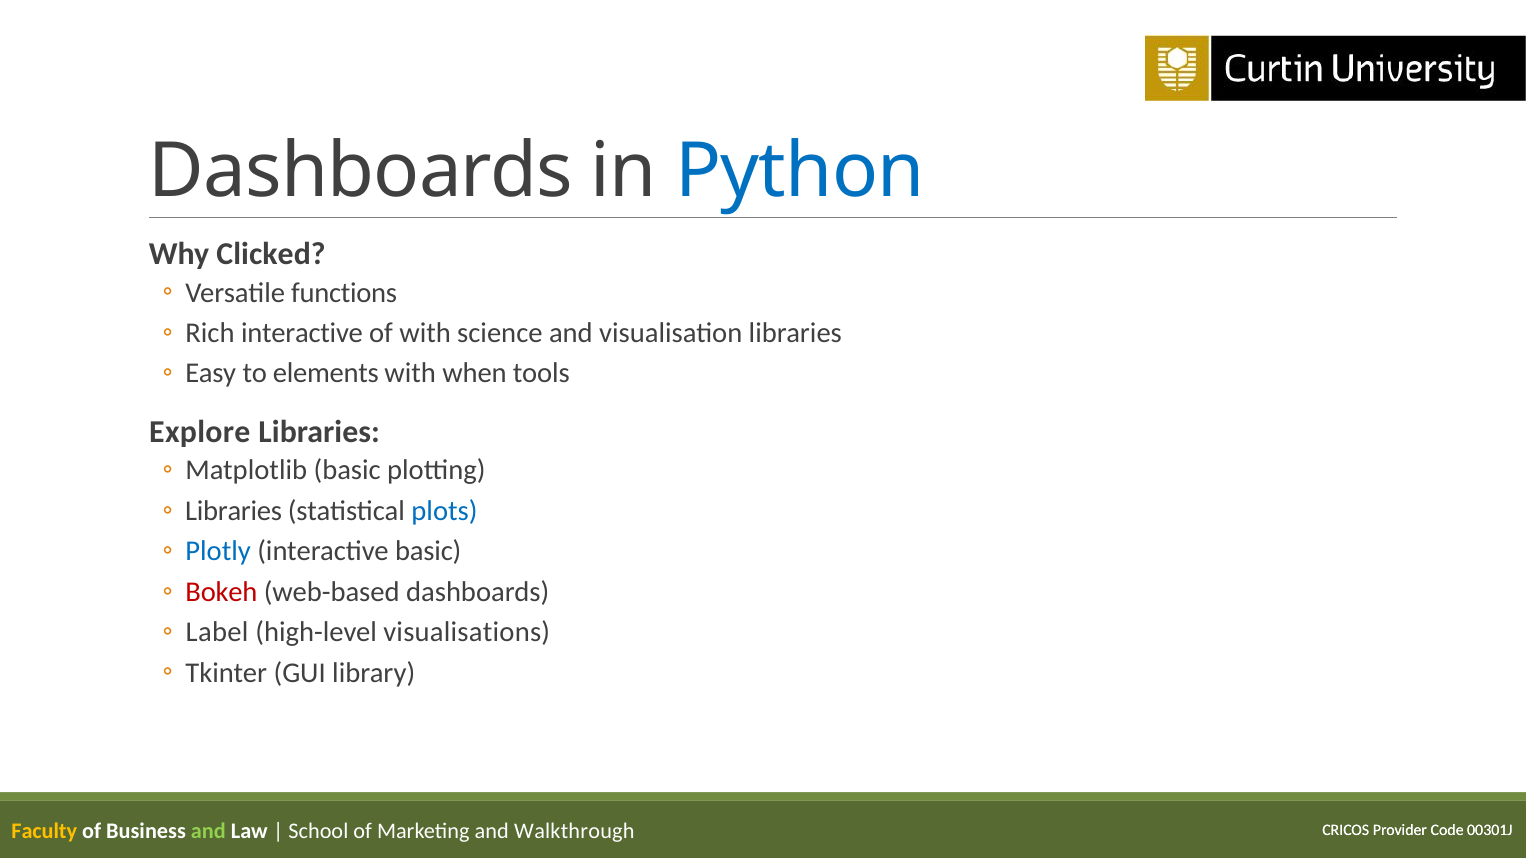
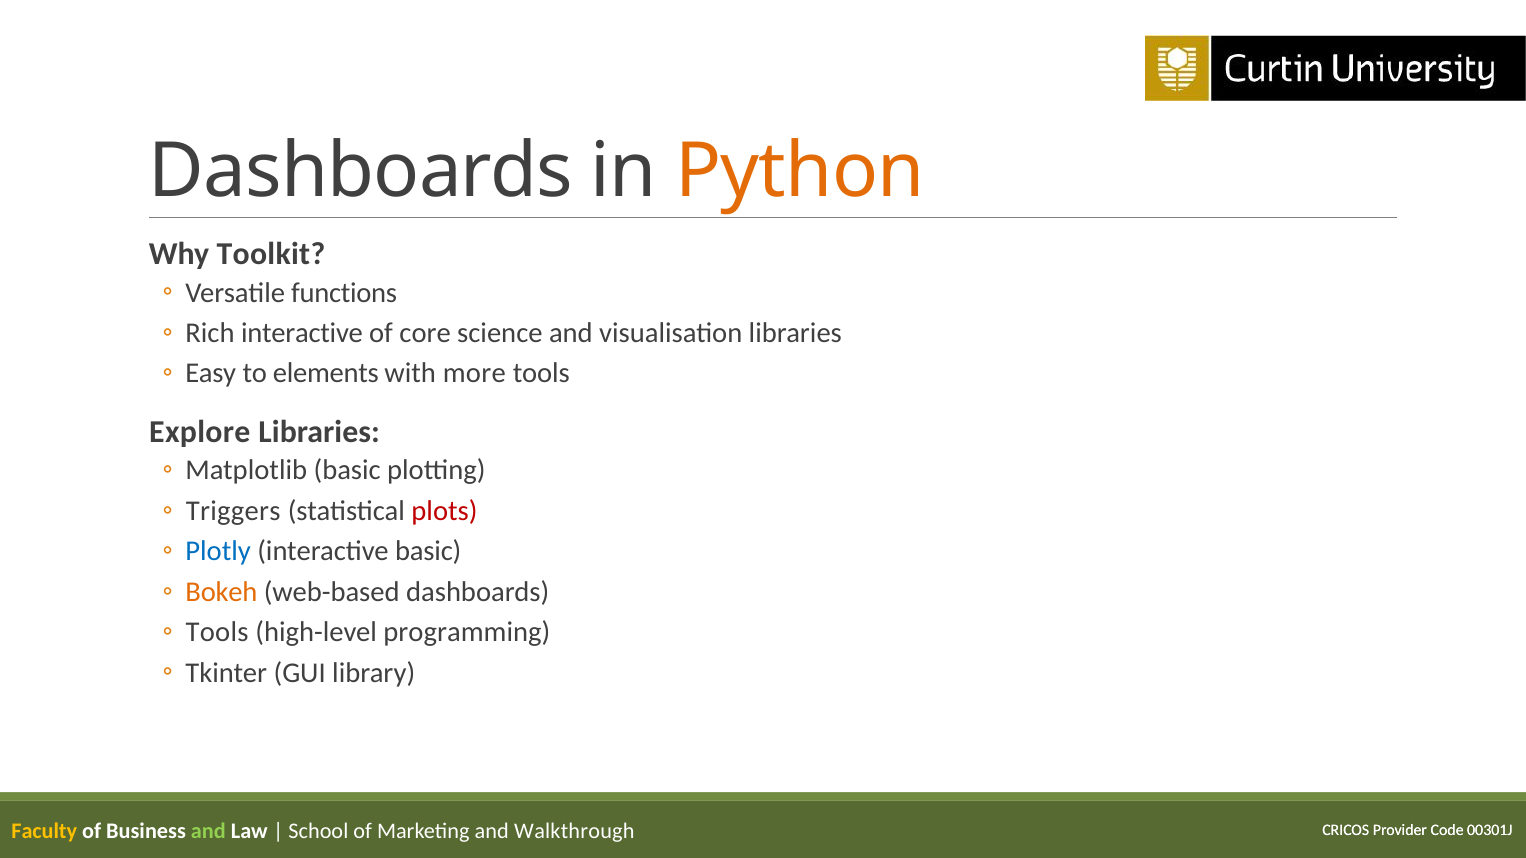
Python colour: blue -> orange (800, 171)
Clicked: Clicked -> Toolkit (271, 254)
of with: with -> core (425, 333)
when: when -> more (474, 374)
Libraries: Libraries -> Triggers (233, 511)
plots colour: blue -> red (444, 511)
Bokeh colour: red -> orange (221, 592)
Label: Label -> Tools (217, 633)
visualisations: visualisations -> programming (467, 633)
